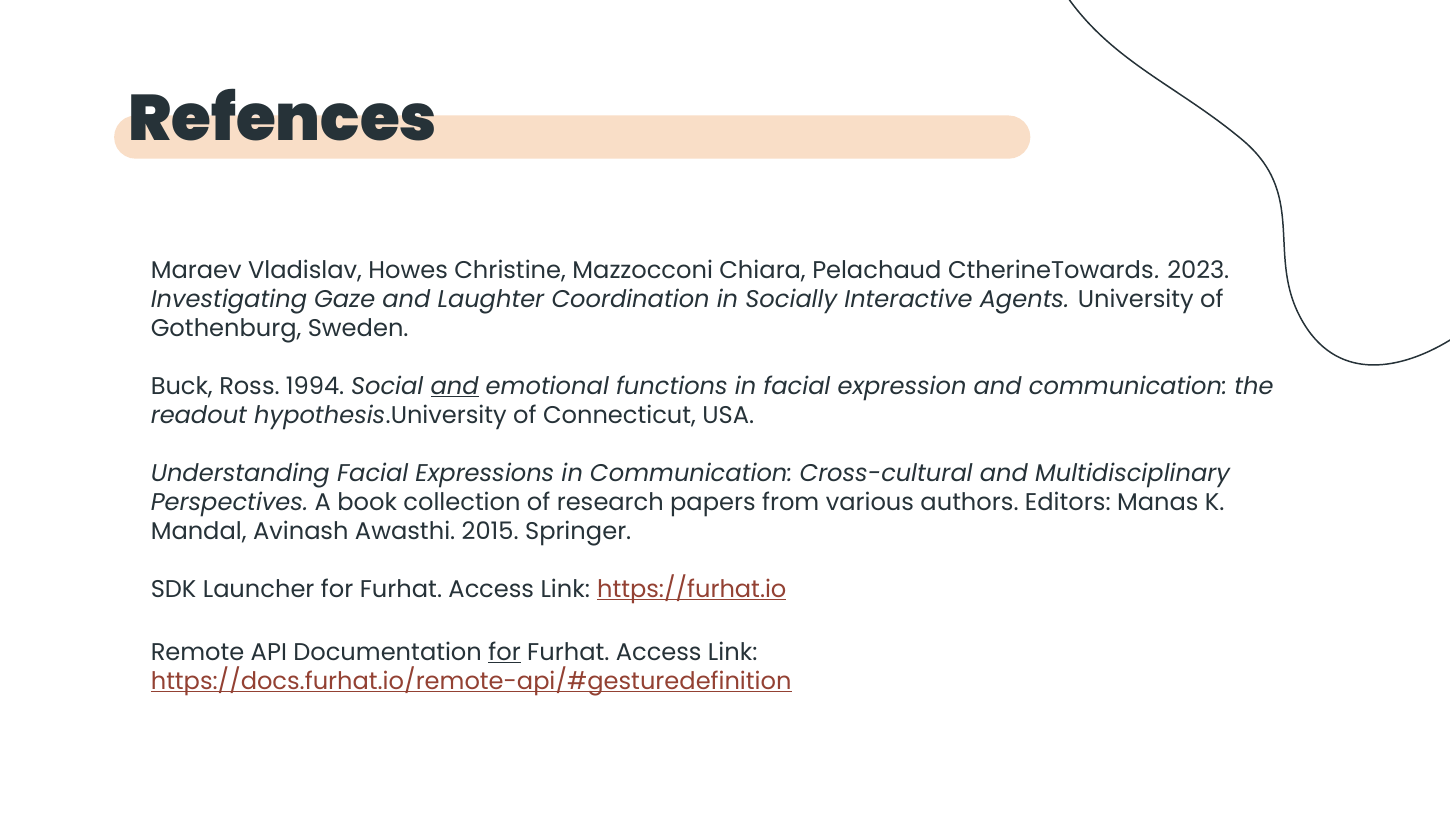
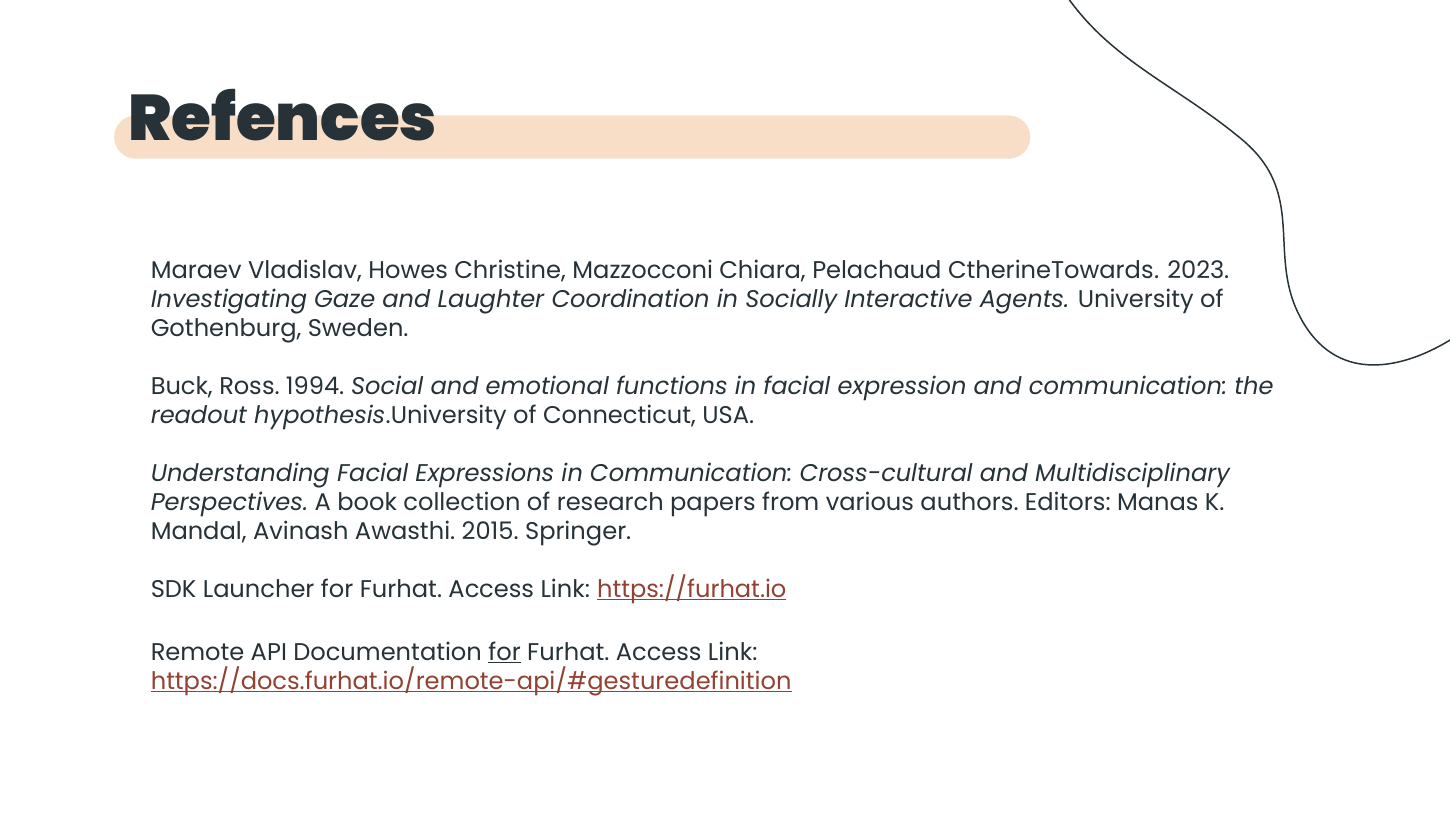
and underline: present -> none (455, 386)
